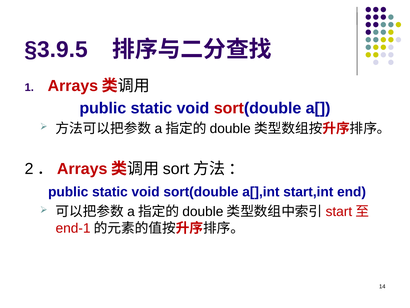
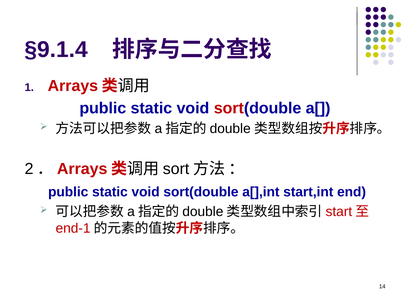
§3.9.5: §3.9.5 -> §9.1.4 (56, 49)
